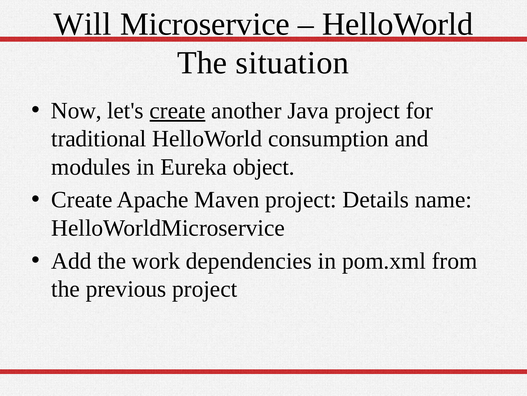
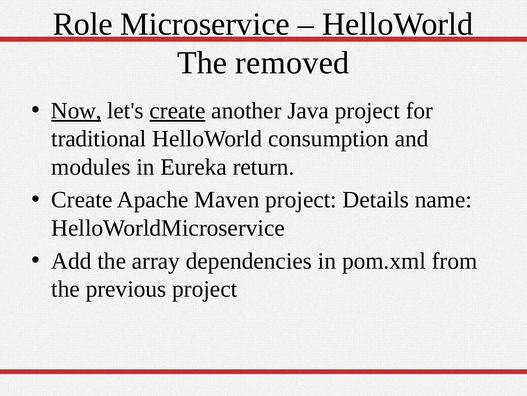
Will: Will -> Role (83, 24)
situation: situation -> removed (292, 63)
Now underline: none -> present (76, 111)
object: object -> return (264, 167)
work: work -> array (156, 260)
